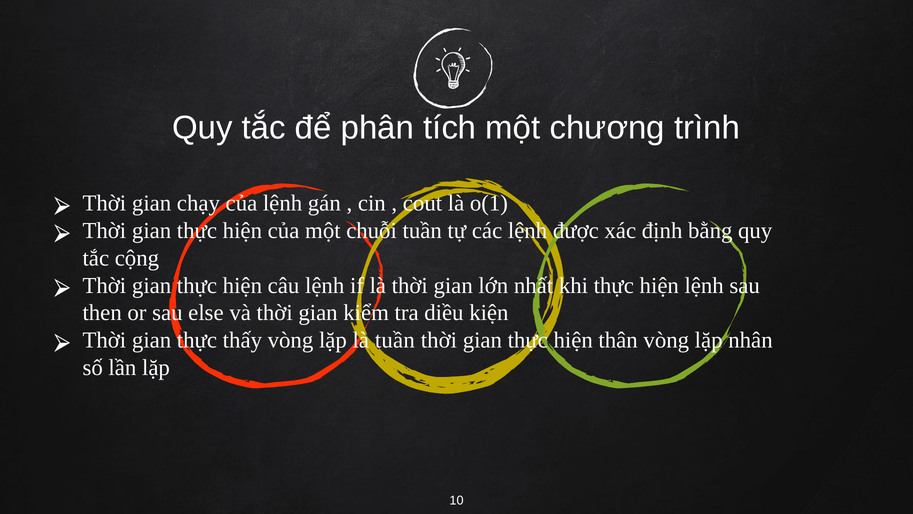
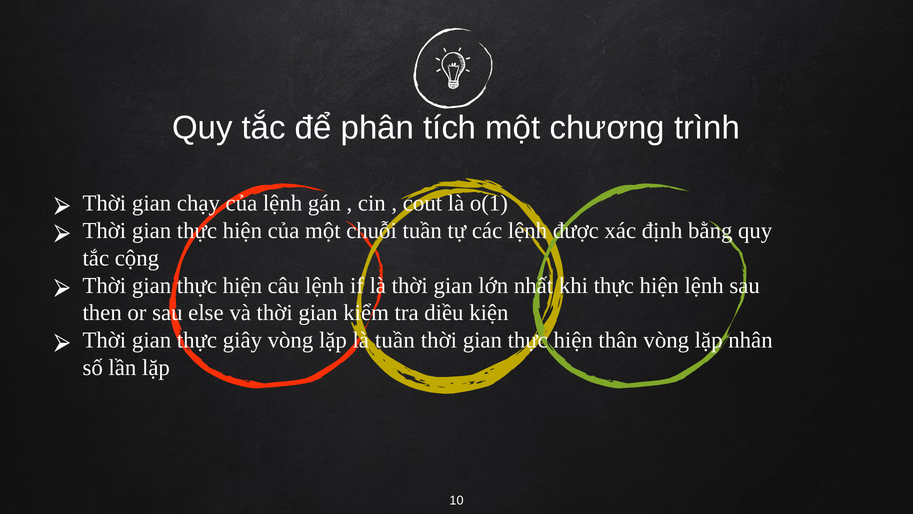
thấy: thấy -> giây (242, 340)
